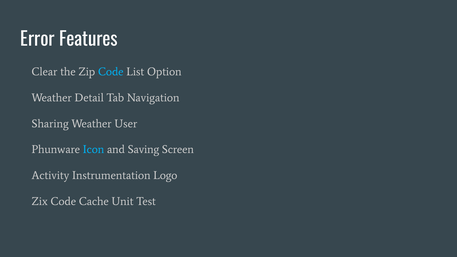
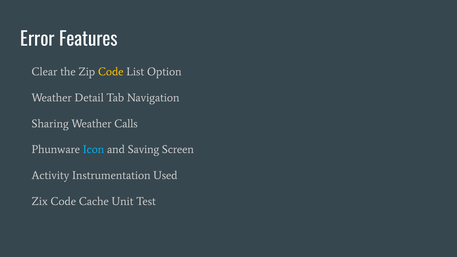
Code colour: light blue -> yellow (111, 72)
User: User -> Calls (126, 124)
Logo: Logo -> Used (165, 176)
